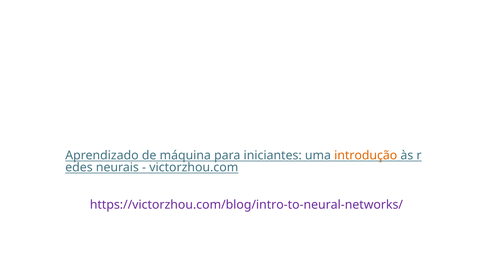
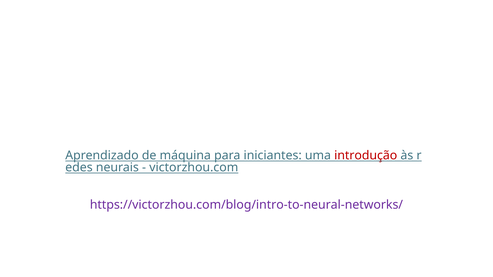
introdução colour: orange -> red (366, 156)
